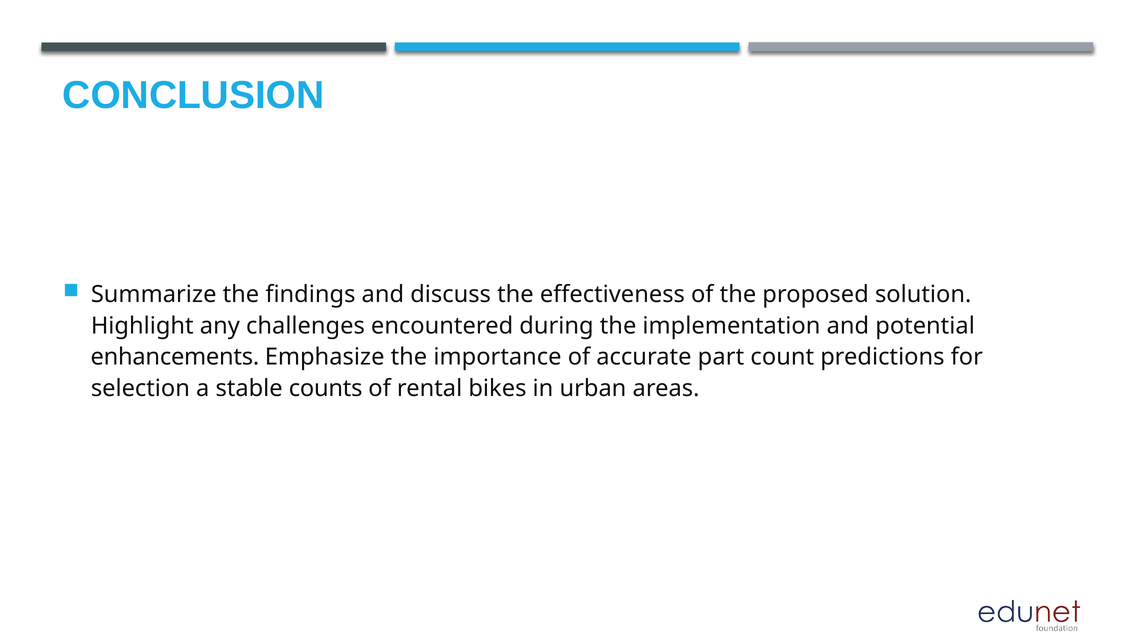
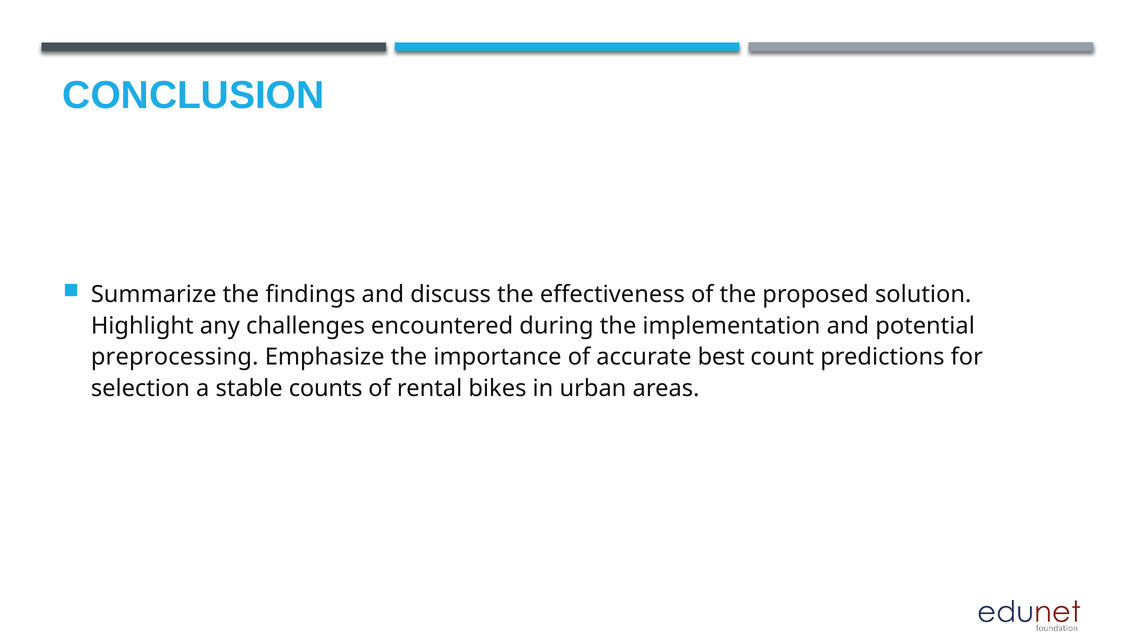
enhancements: enhancements -> preprocessing (175, 357)
part: part -> best (721, 357)
